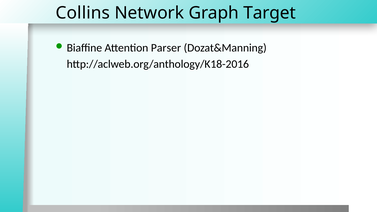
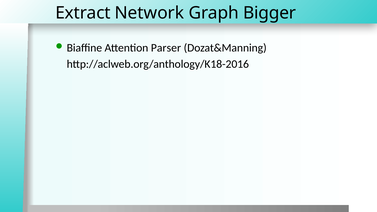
Collins: Collins -> Extract (83, 13)
Target: Target -> Bigger (270, 13)
